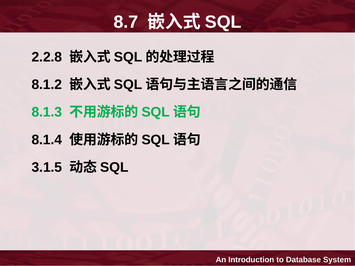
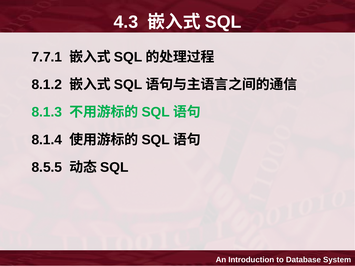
8.7: 8.7 -> 4.3 (126, 22)
2.2.8: 2.2.8 -> 7.7.1 (47, 57)
3.1.5: 3.1.5 -> 8.5.5 (47, 168)
